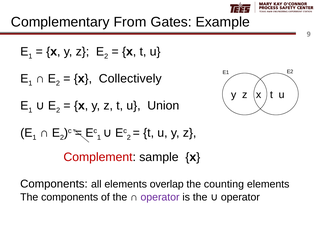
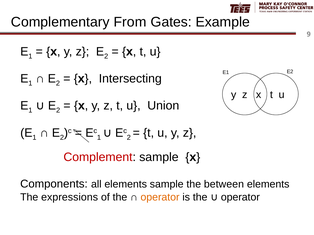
Collectively: Collectively -> Intersecting (130, 79)
elements overlap: overlap -> sample (167, 185)
counting: counting -> between (224, 185)
The components: components -> expressions (70, 198)
operator colour: purple -> orange (160, 198)
